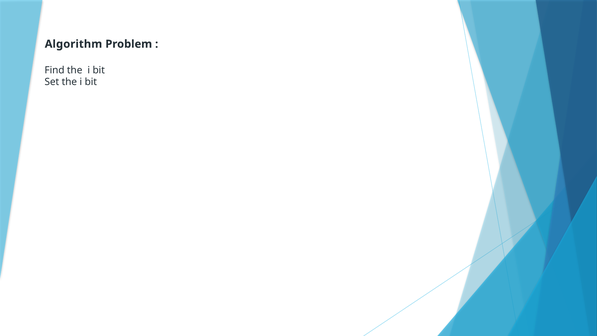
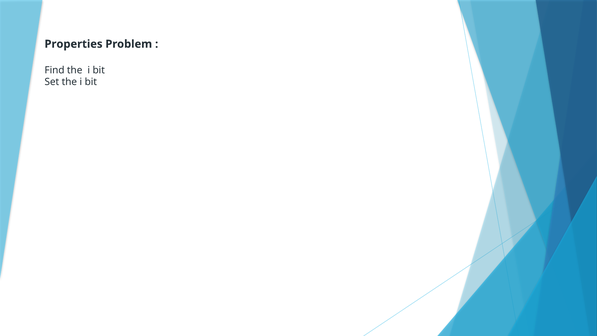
Algorithm: Algorithm -> Properties (74, 44)
